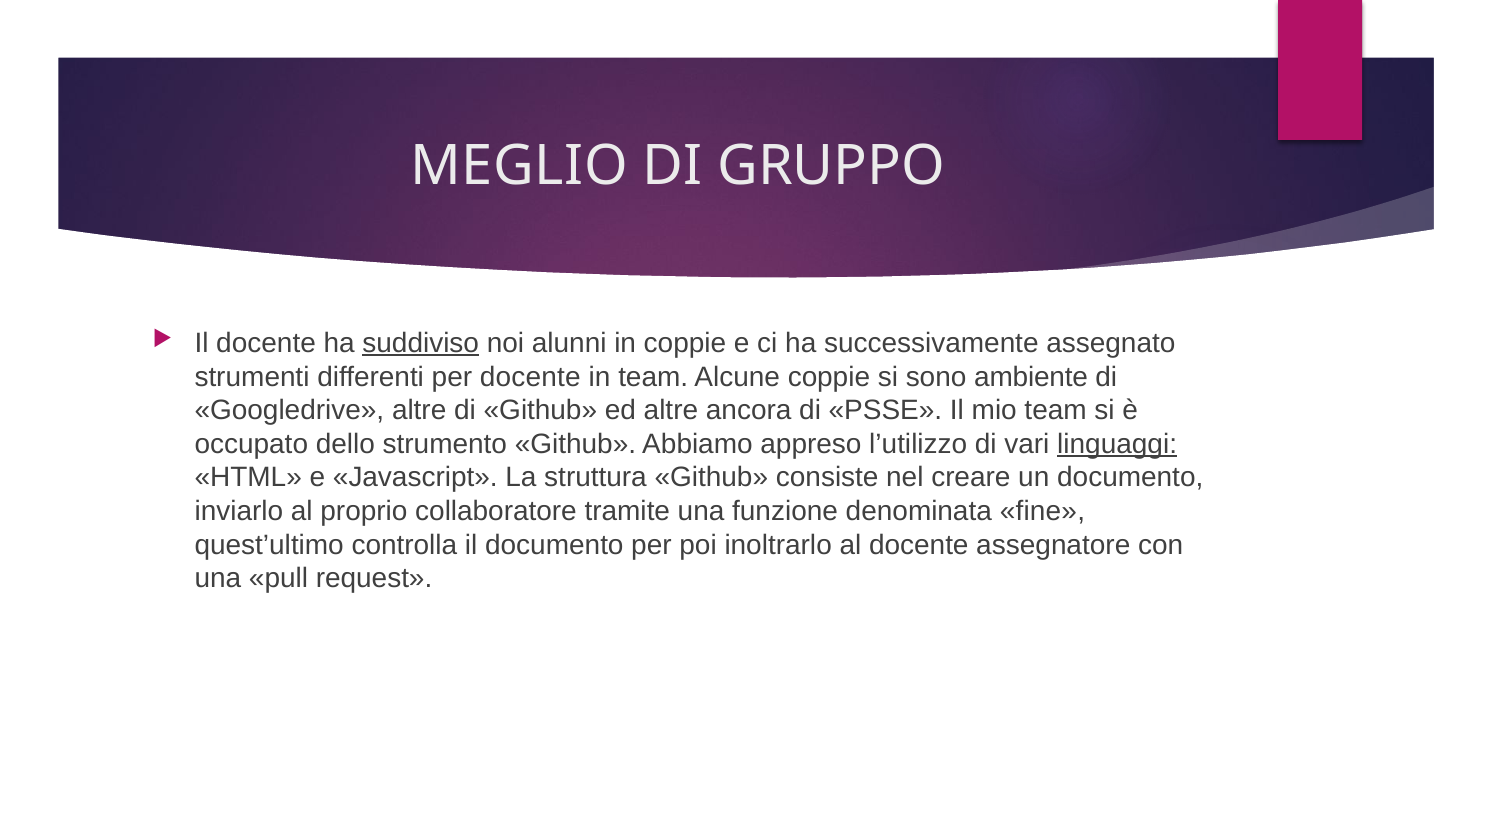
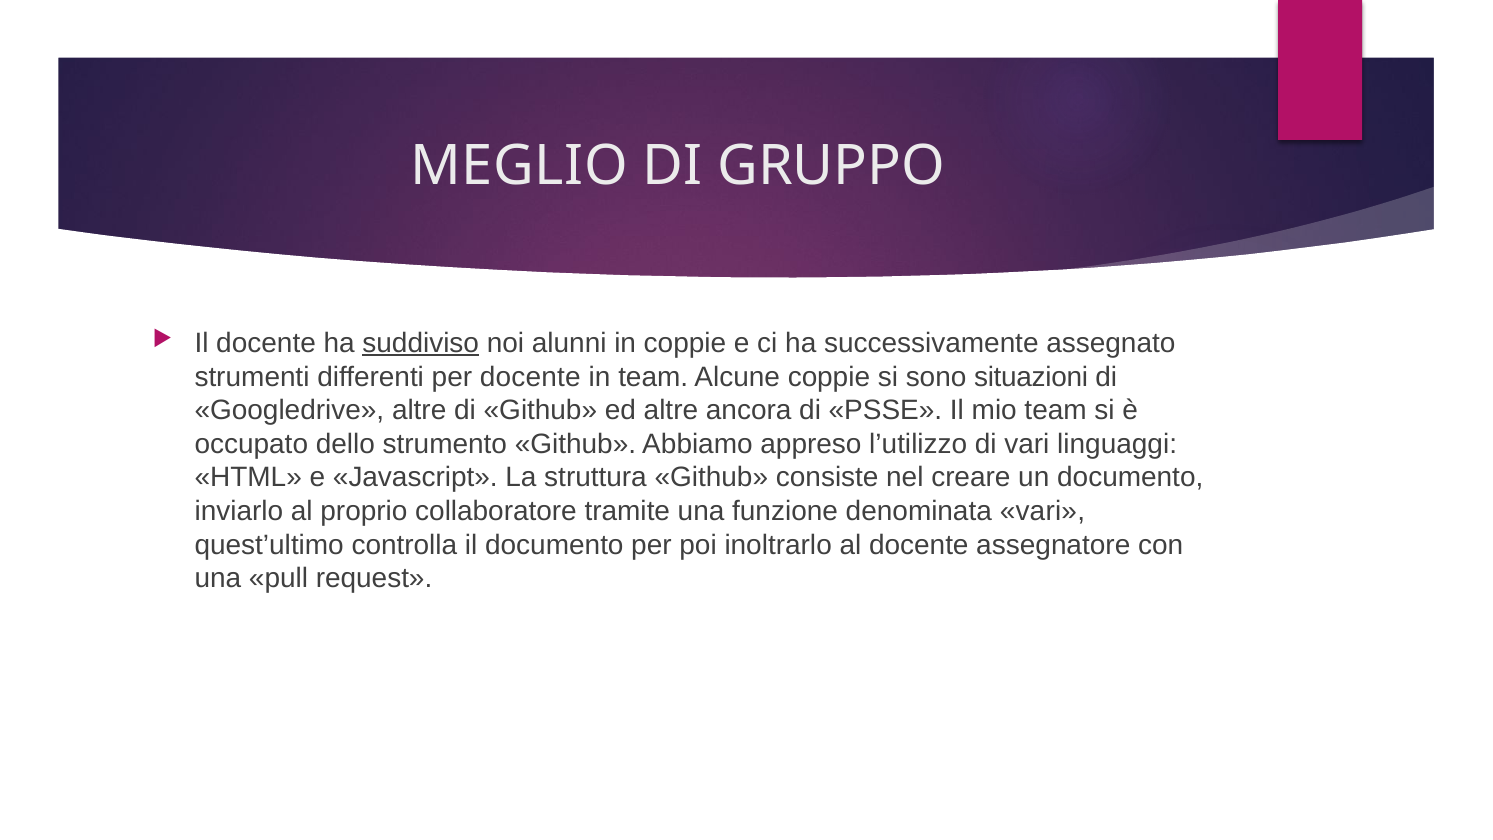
ambiente: ambiente -> situazioni (1031, 377)
linguaggi underline: present -> none (1117, 444)
denominata fine: fine -> vari (1042, 511)
